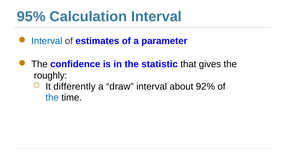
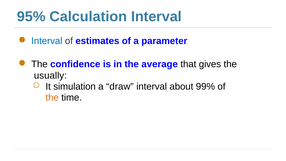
statistic: statistic -> average (160, 64)
roughly: roughly -> usually (50, 75)
differently: differently -> simulation (75, 86)
92%: 92% -> 99% (205, 86)
the colour: blue -> orange (52, 97)
